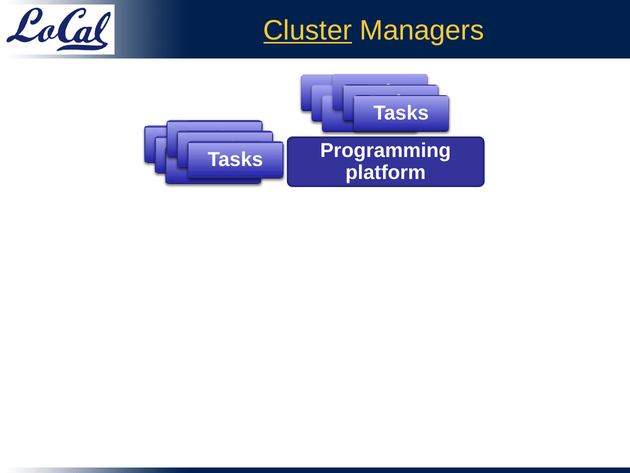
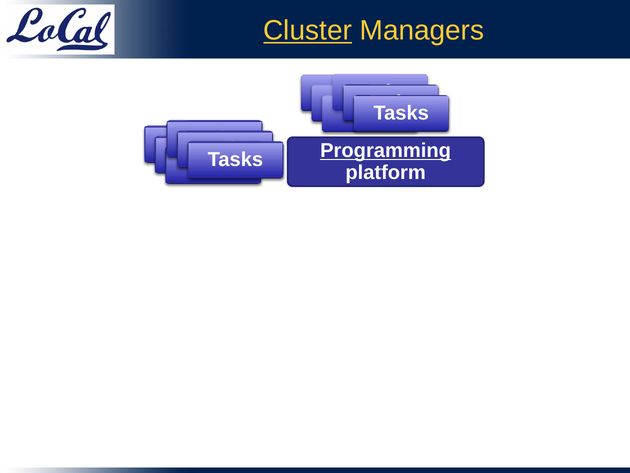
Programming underline: none -> present (386, 151)
